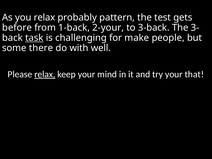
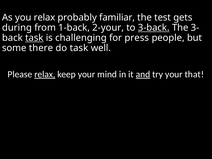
pattern: pattern -> familiar (117, 17)
before: before -> during (17, 28)
3-back underline: none -> present (154, 28)
make: make -> press (137, 38)
do with: with -> task (79, 48)
and underline: none -> present (143, 74)
